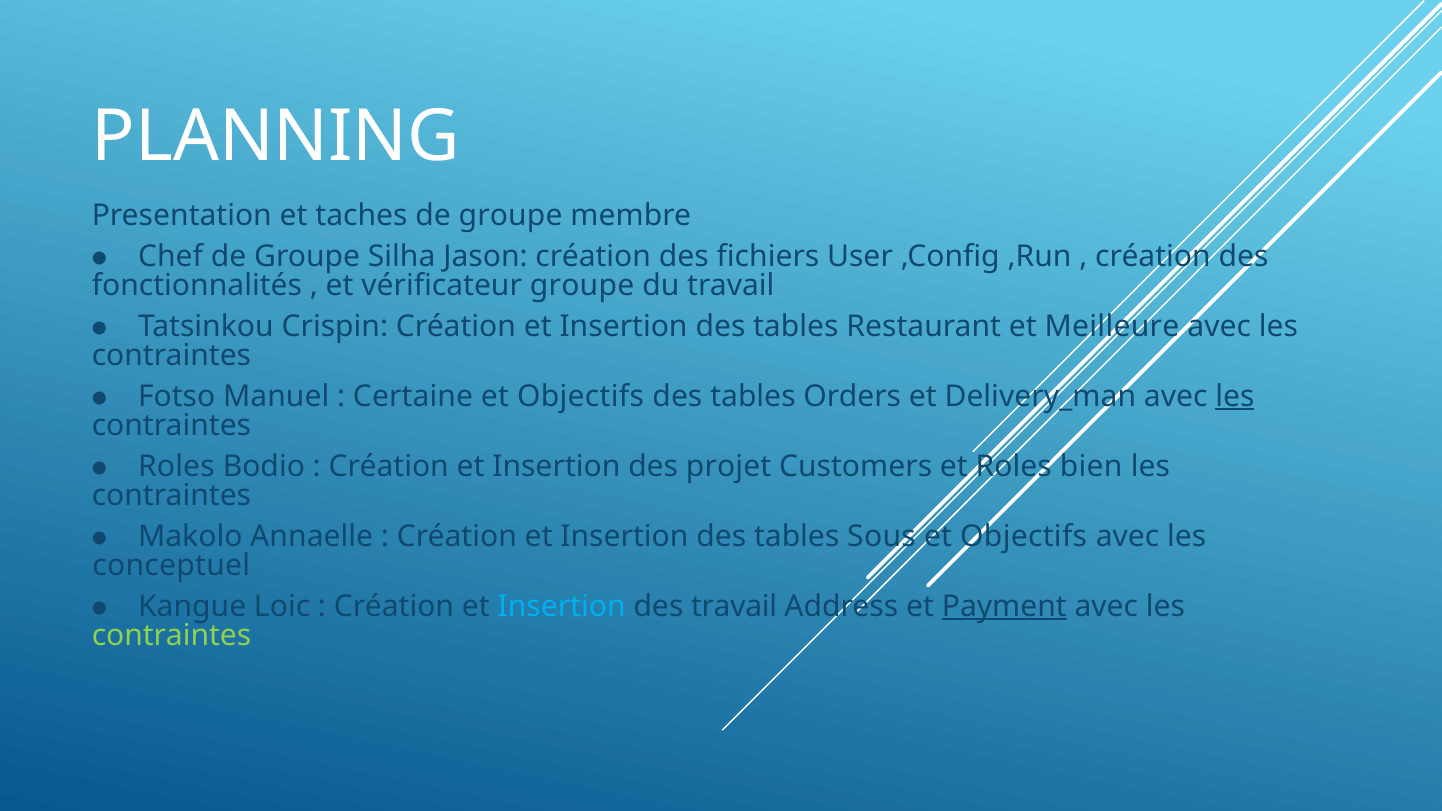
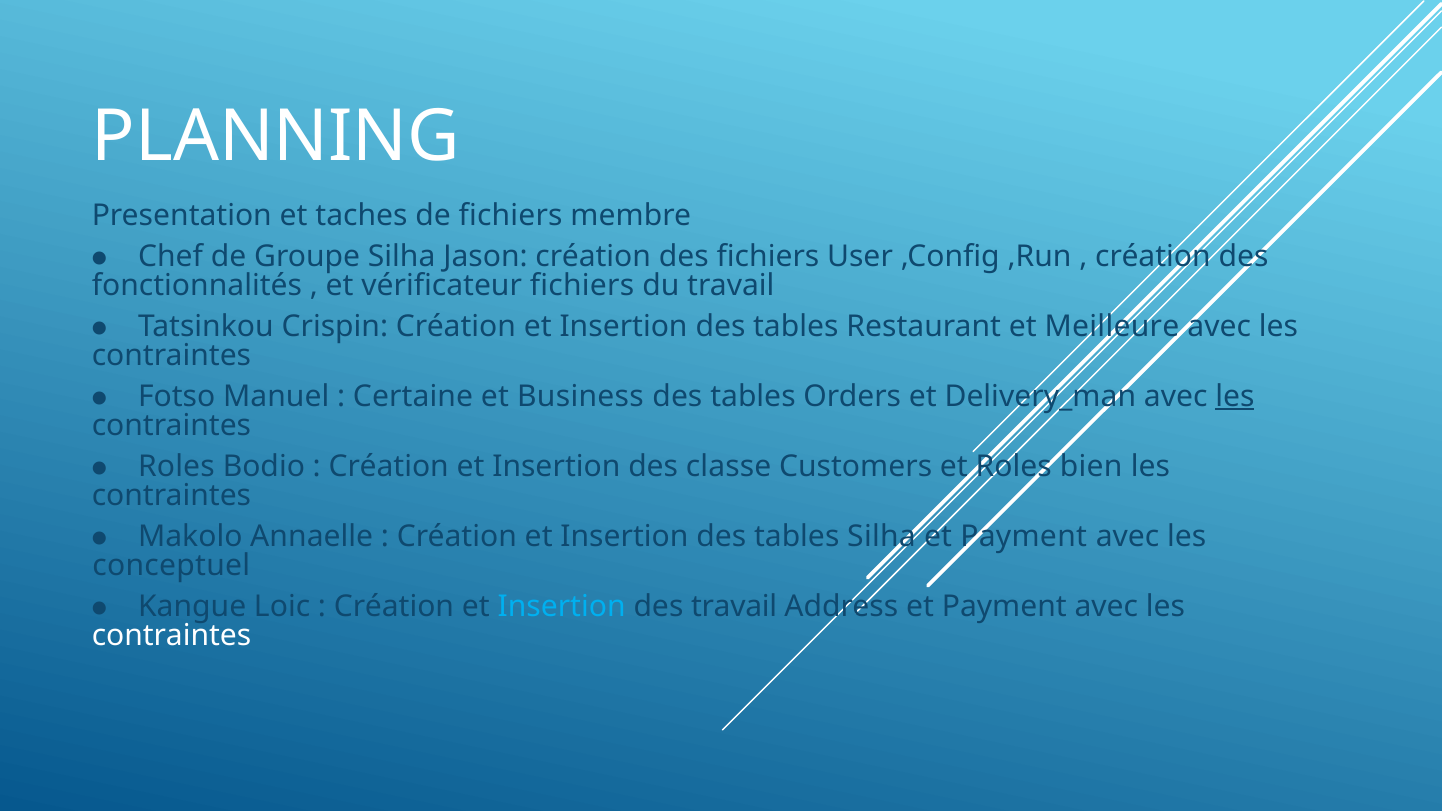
taches de groupe: groupe -> fichiers (511, 215)
vérificateur groupe: groupe -> fichiers (582, 285)
Objectifs: Objectifs -> Business (580, 396)
projet: projet -> classe (729, 466)
tables Sous: Sous -> Silha (882, 536)
Objectifs: Objectifs -> Payment (1024, 536)
Payment underline: present -> none (1004, 606)
contraintes colour: light green -> white (171, 635)
